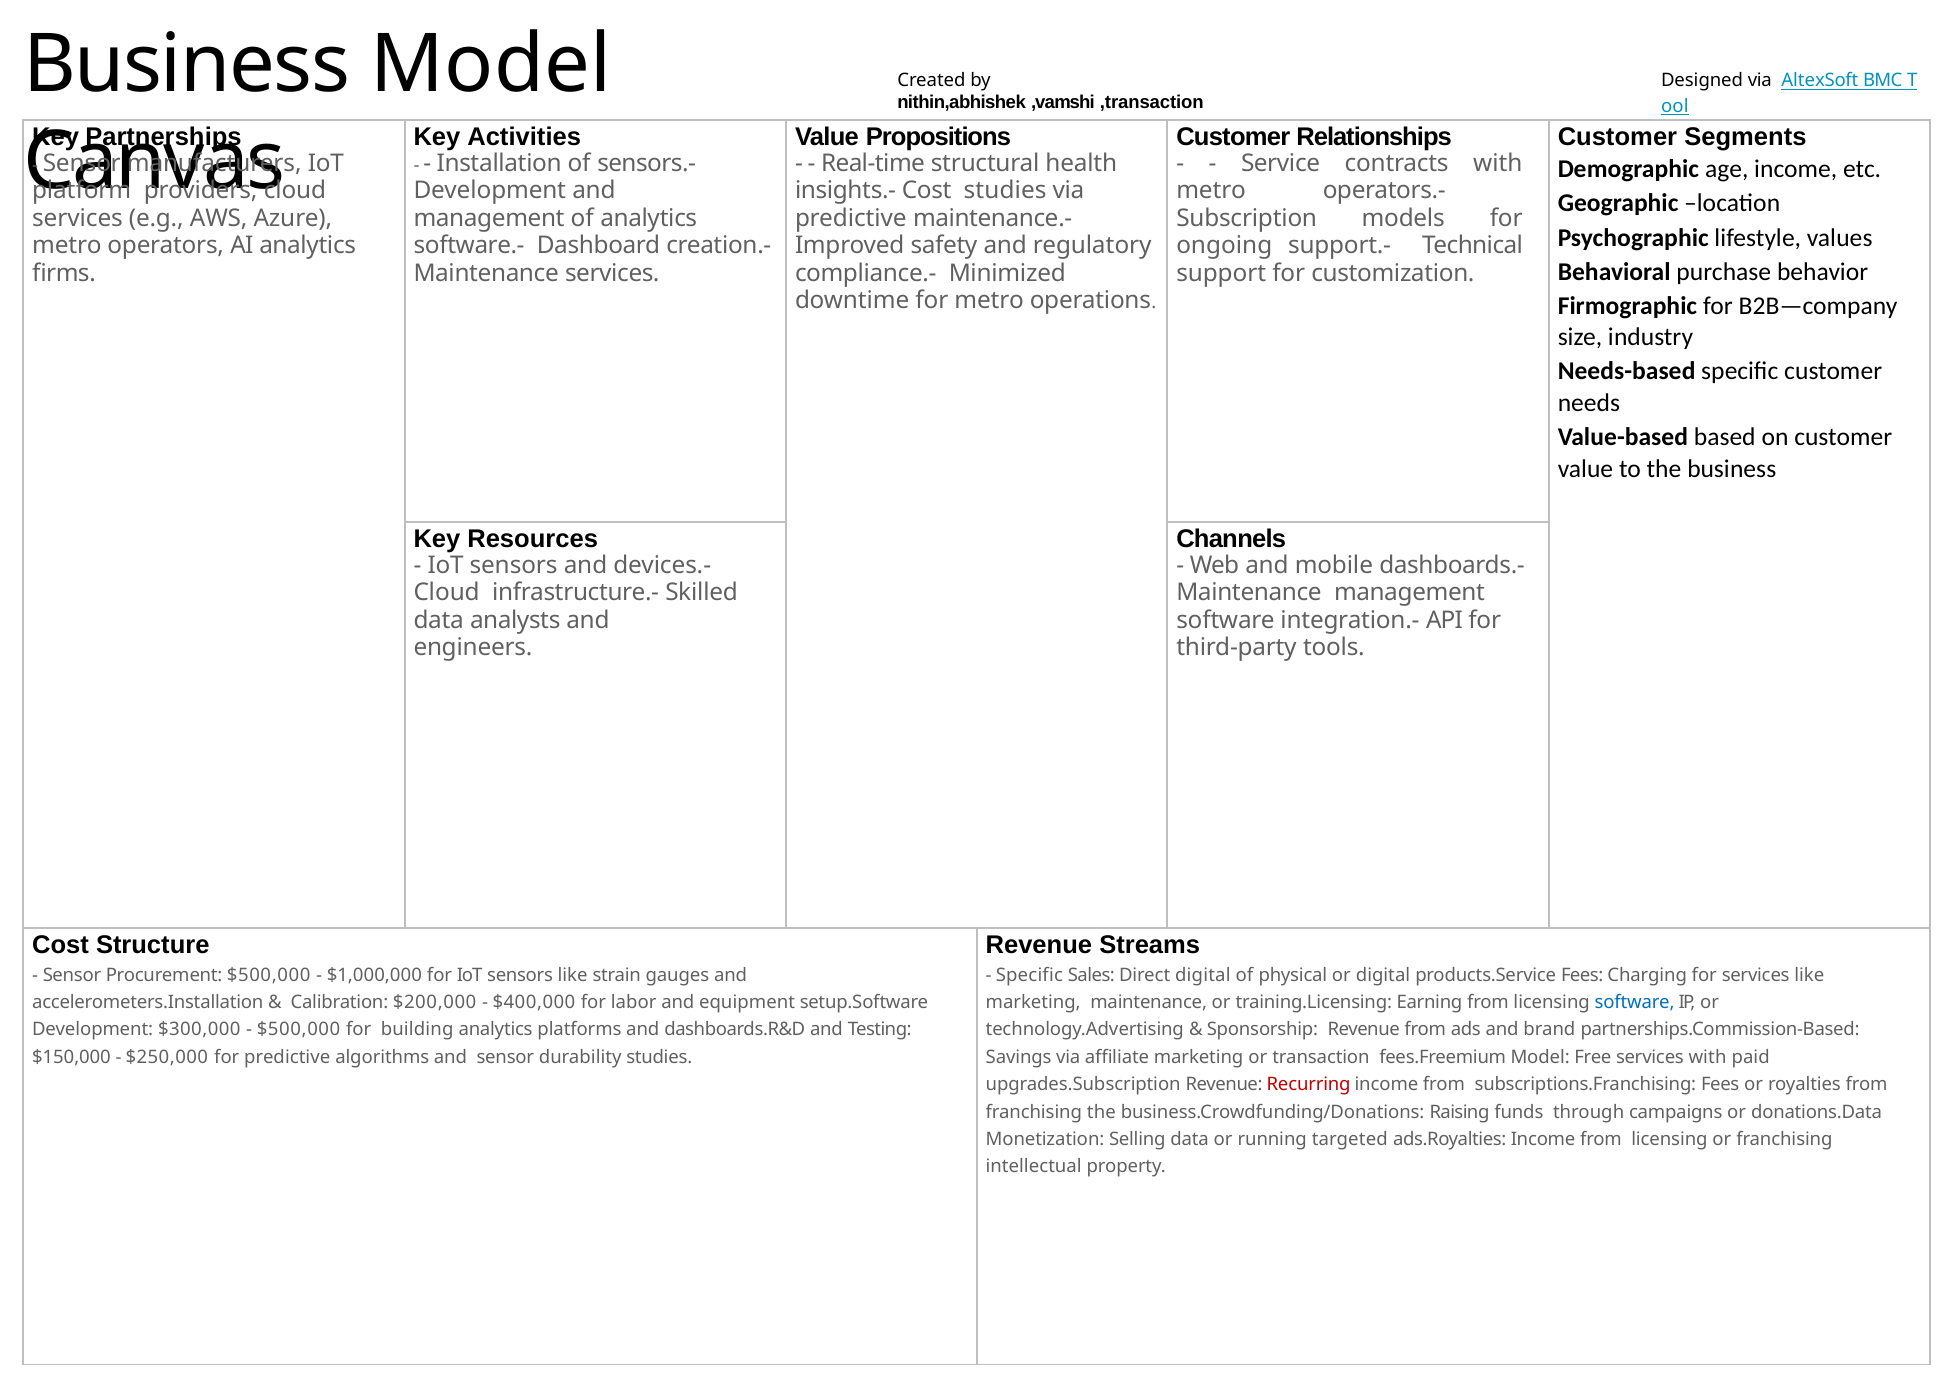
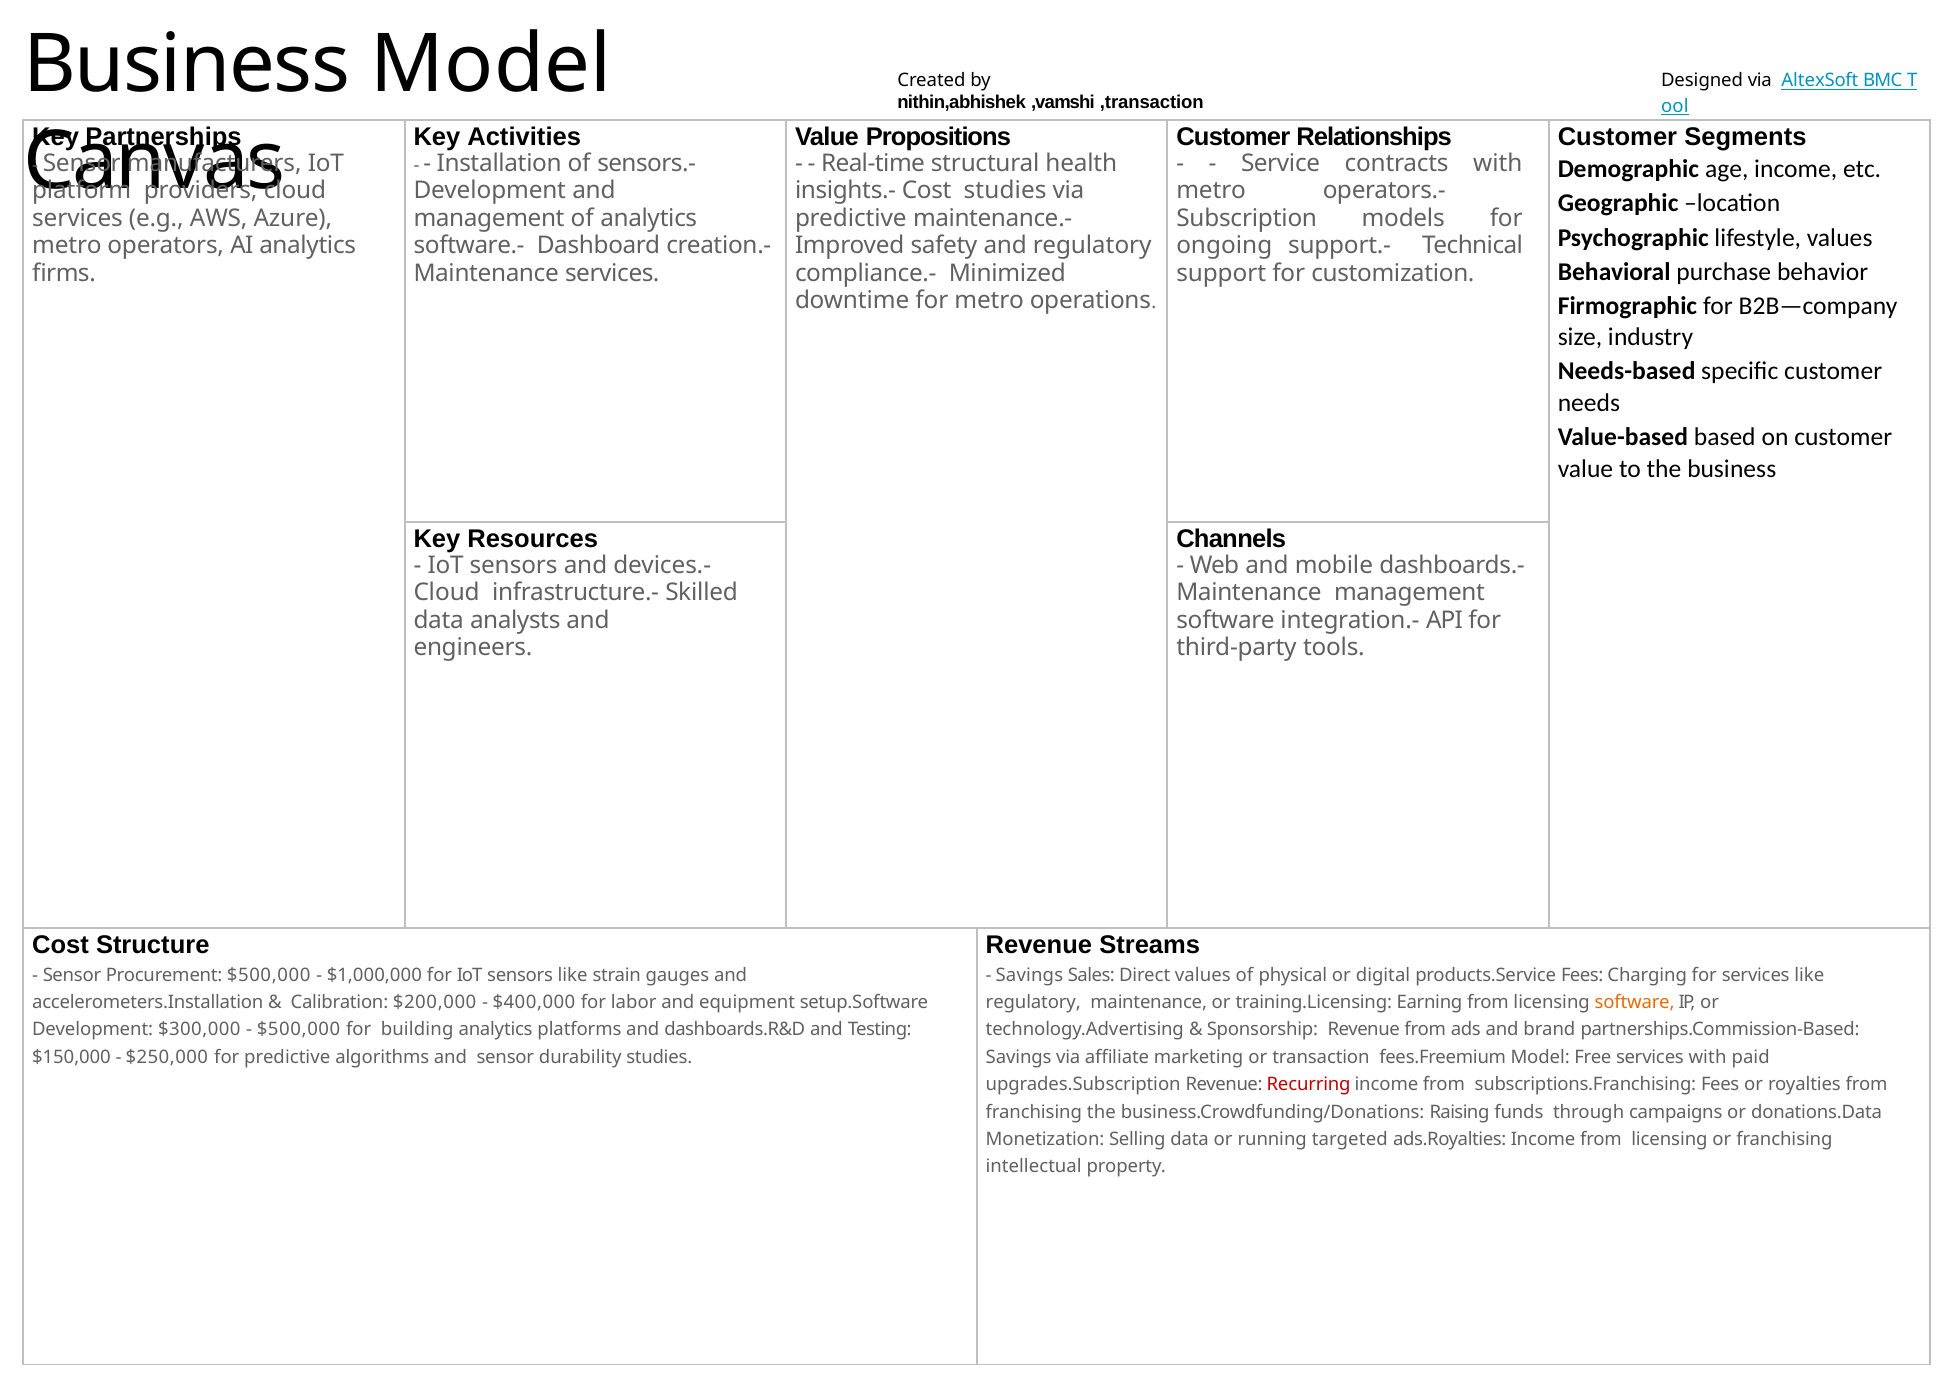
Specific: Specific -> Savings (1029, 975)
Direct digital: digital -> values (1203, 975)
marketing: marketing -> regulatory (1033, 1003)
software colour: blue -> orange (1635, 1003)
